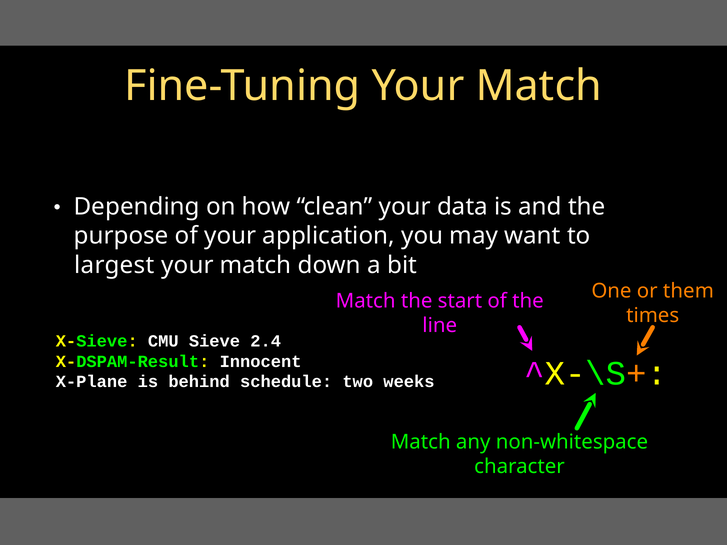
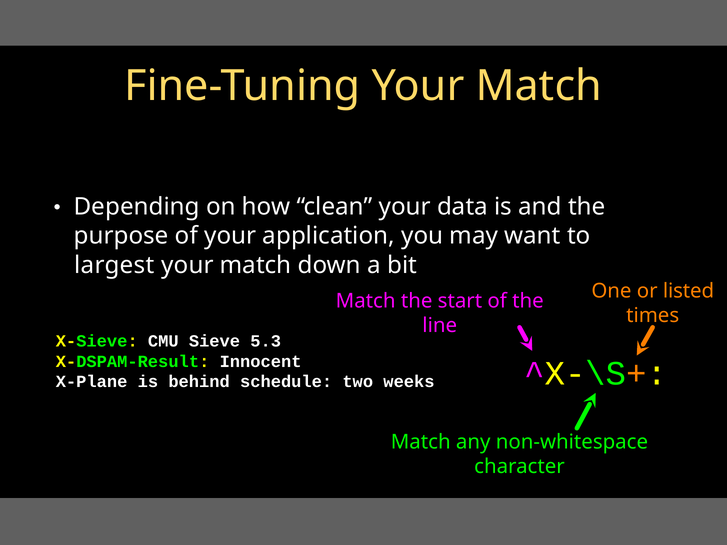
them: them -> listed (689, 291)
2.4: 2.4 -> 5.3 (266, 341)
